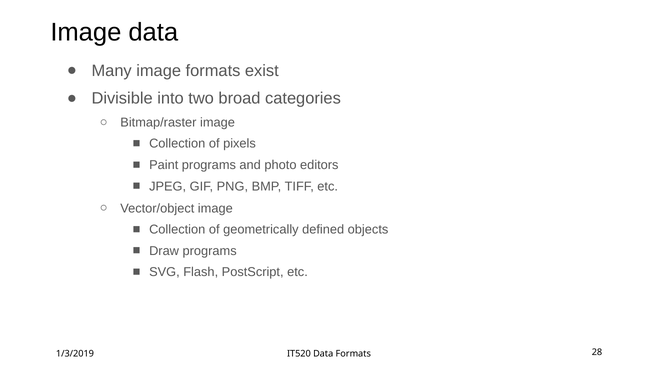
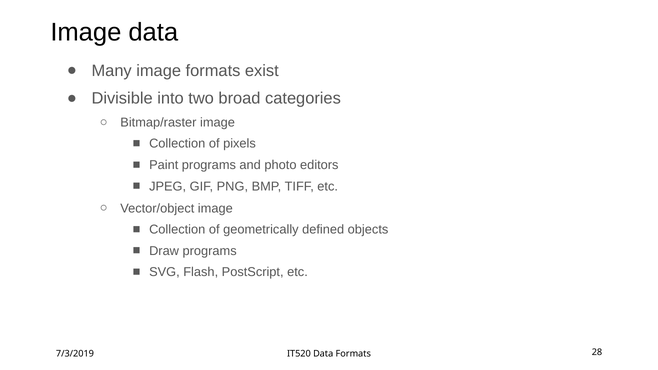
1/3/2019: 1/3/2019 -> 7/3/2019 (75, 354)
